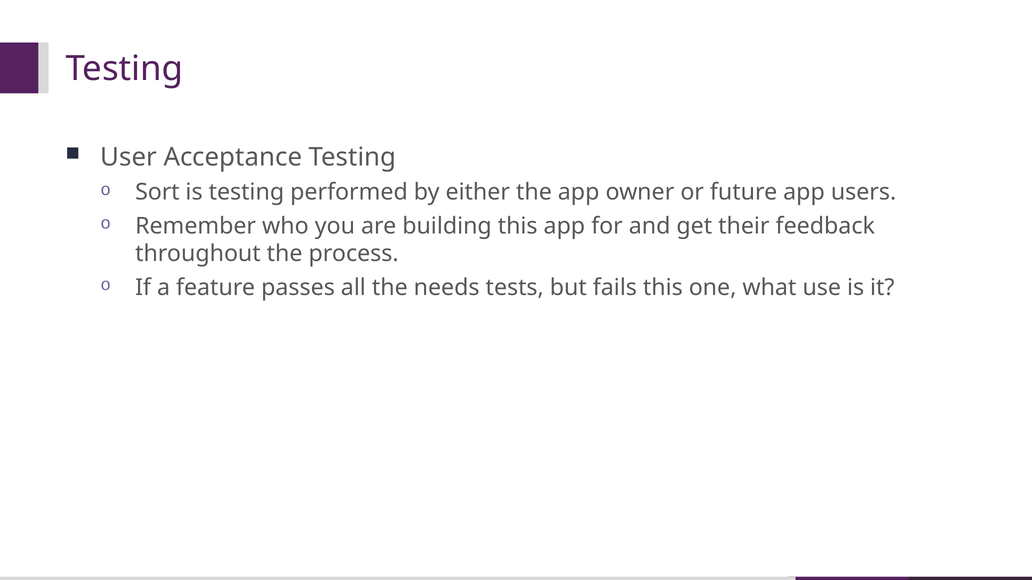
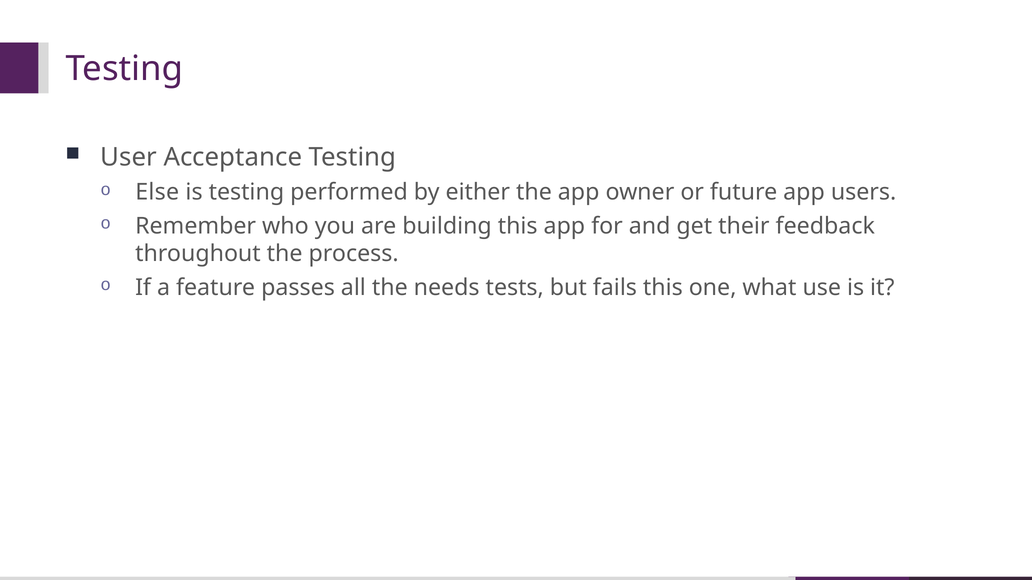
Sort: Sort -> Else (157, 192)
